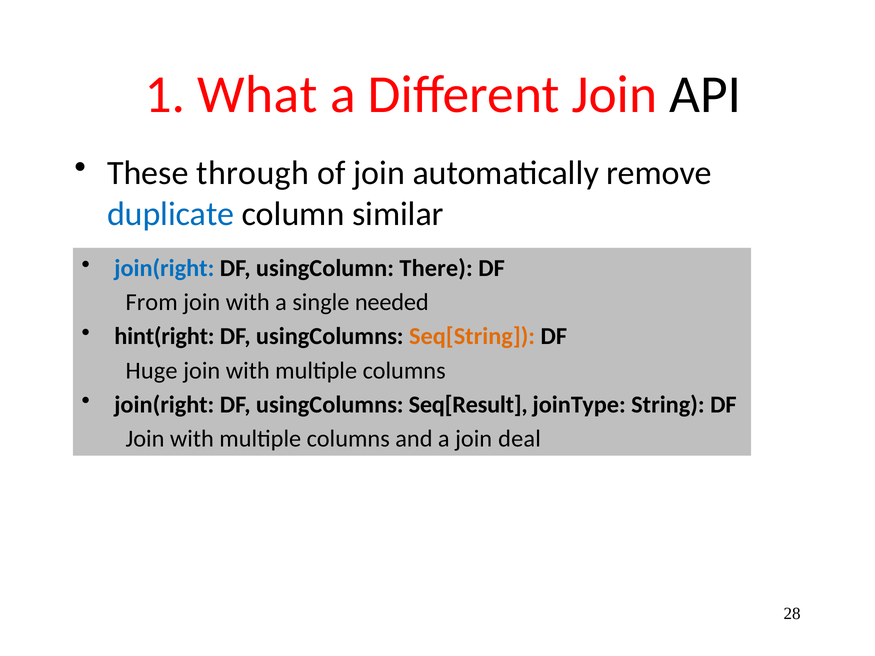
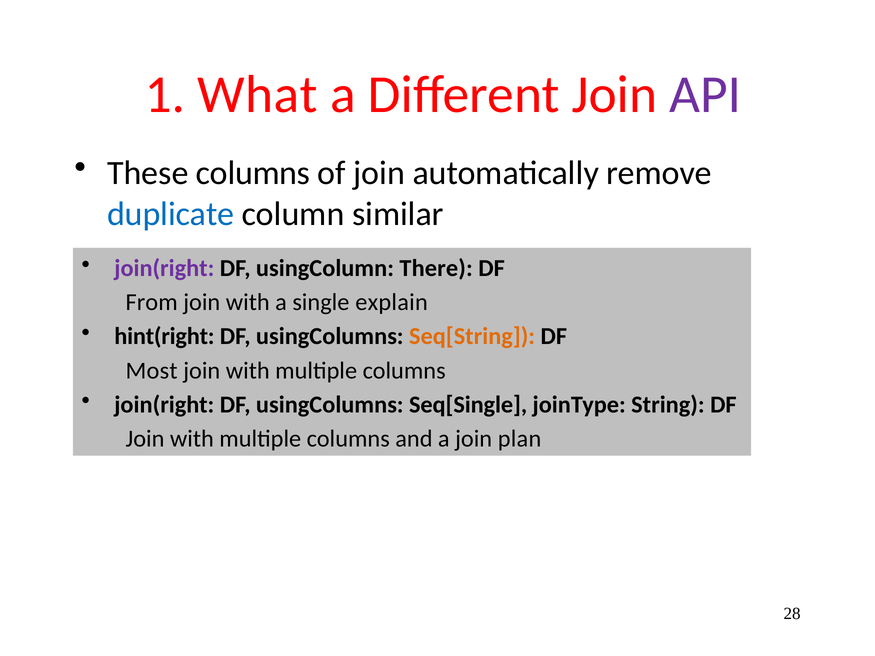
API colour: black -> purple (705, 95)
These through: through -> columns (253, 173)
join(right colour: blue -> purple (164, 269)
needed: needed -> explain (392, 303)
Huge: Huge -> Most (152, 371)
Seq[Result: Seq[Result -> Seq[Single (468, 405)
deal: deal -> plan (520, 439)
